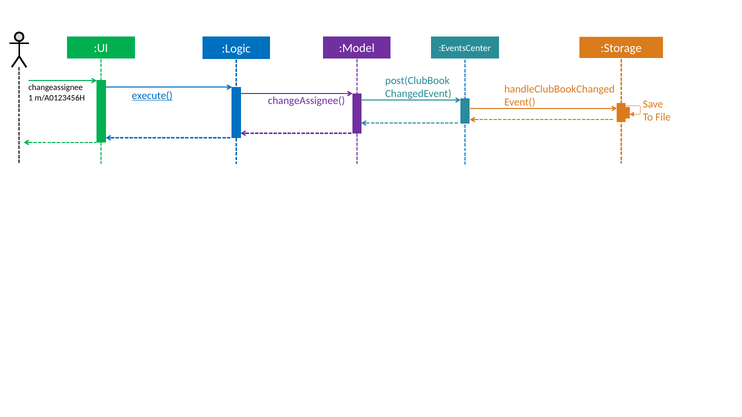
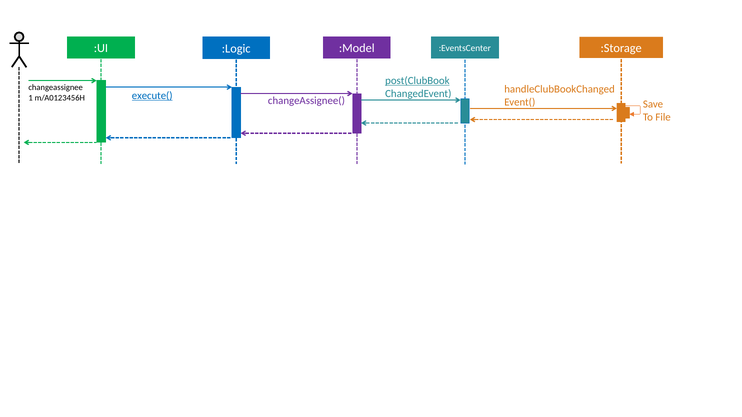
post(ClubBook underline: none -> present (417, 81)
